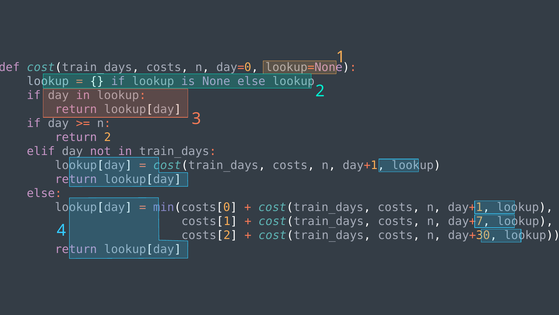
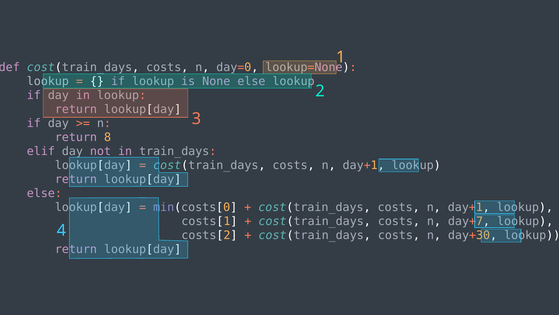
return 2: 2 -> 8 (108, 137)
